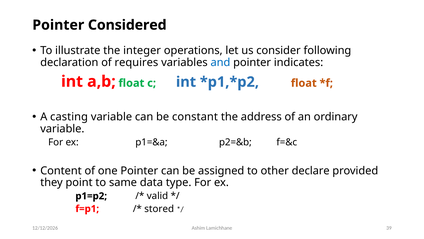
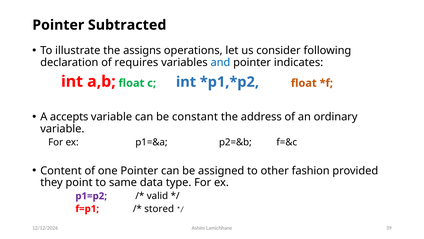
Considered: Considered -> Subtracted (127, 25)
integer: integer -> assigns (142, 51)
casting: casting -> accepts (69, 117)
declare: declare -> fashion (311, 170)
p1=p2 colour: black -> purple (91, 196)
